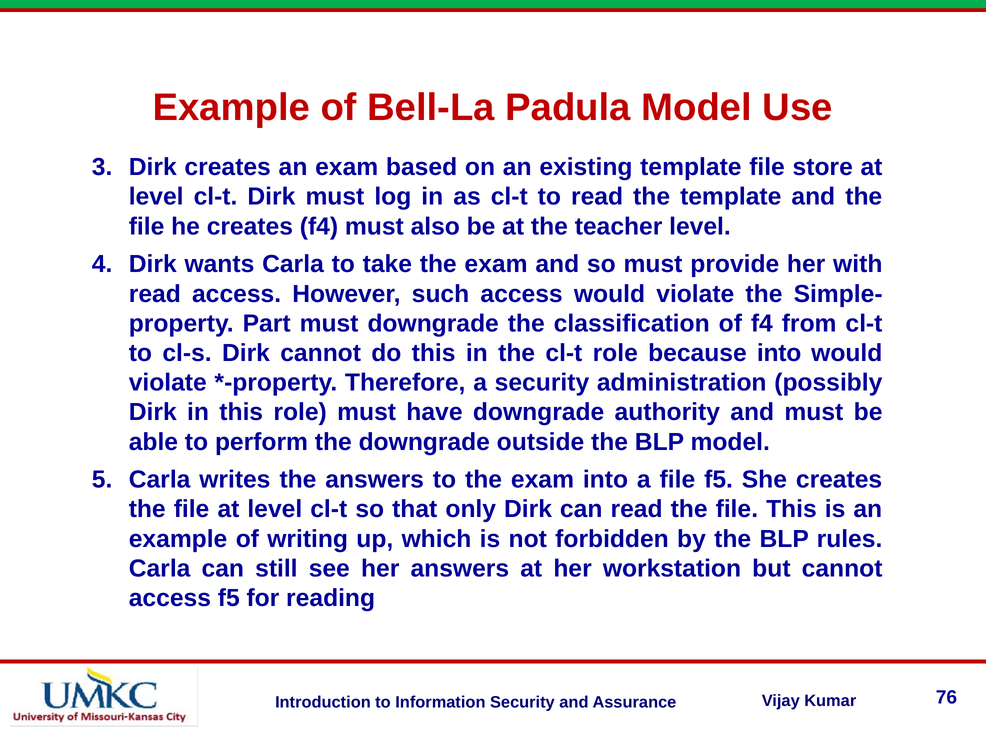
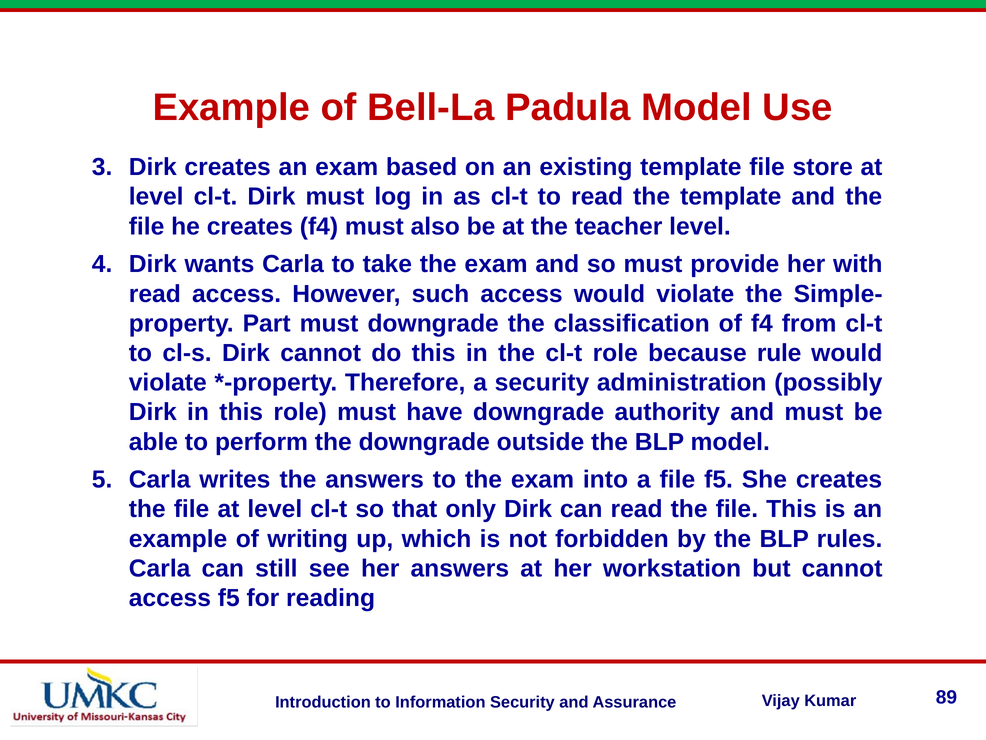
because into: into -> rule (779, 353)
76: 76 -> 89 (946, 697)
